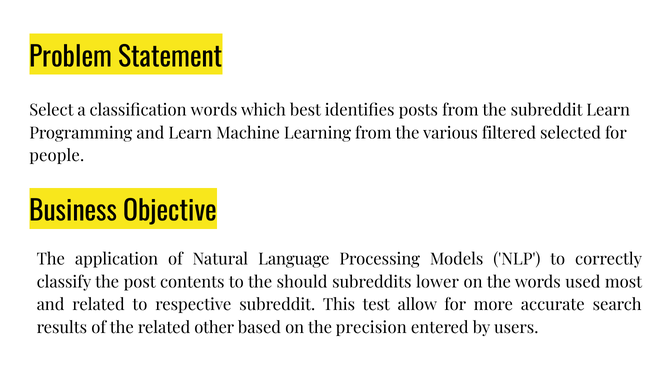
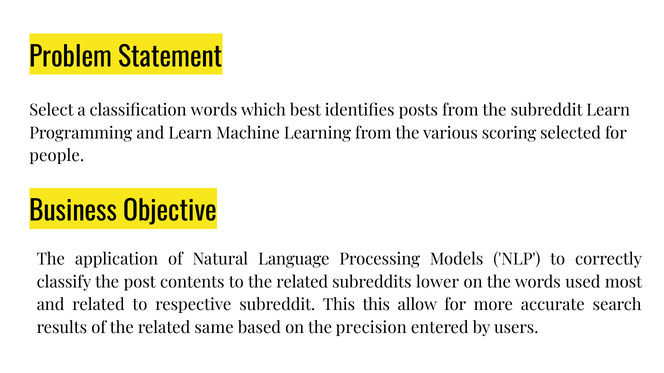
filtered: filtered -> scoring (509, 133)
to the should: should -> related (302, 282)
This test: test -> this (376, 305)
other: other -> same (214, 328)
